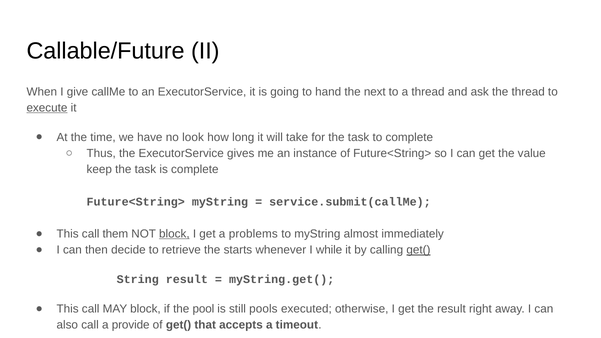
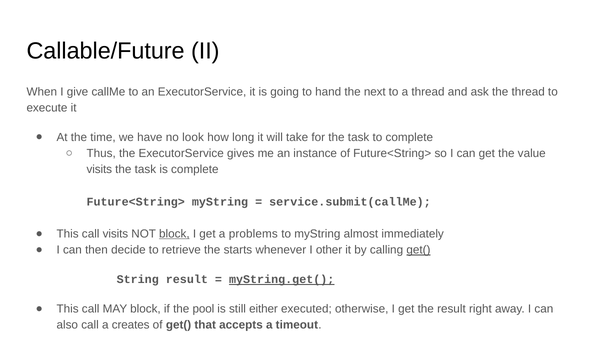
execute underline: present -> none (47, 108)
keep: keep -> visits (99, 169)
call them: them -> visits (115, 234)
while: while -> other (329, 250)
myString.get( underline: none -> present (282, 279)
pools: pools -> either (263, 309)
provide: provide -> creates (131, 325)
